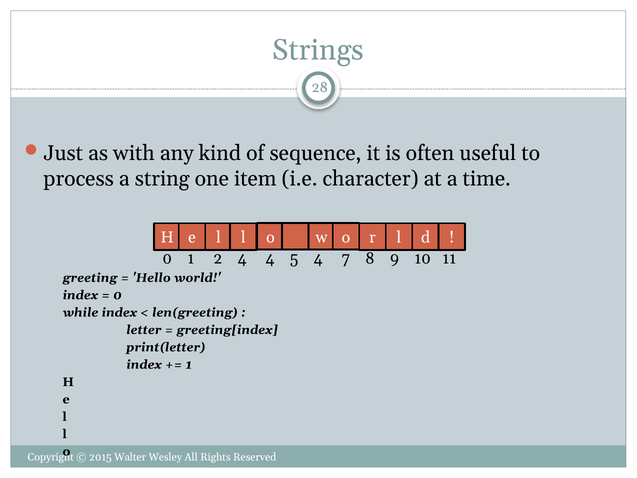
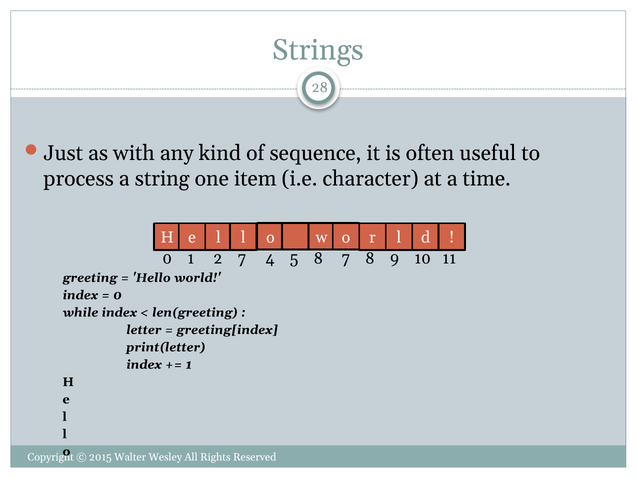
2 4: 4 -> 7 (242, 258)
5 4: 4 -> 8 (318, 258)
